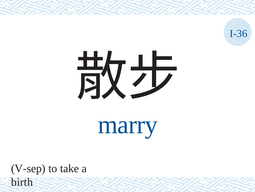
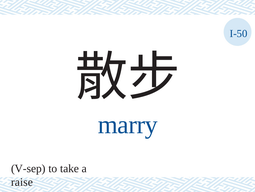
I-36: I-36 -> I-50 (239, 33)
birth: birth -> raise (22, 181)
